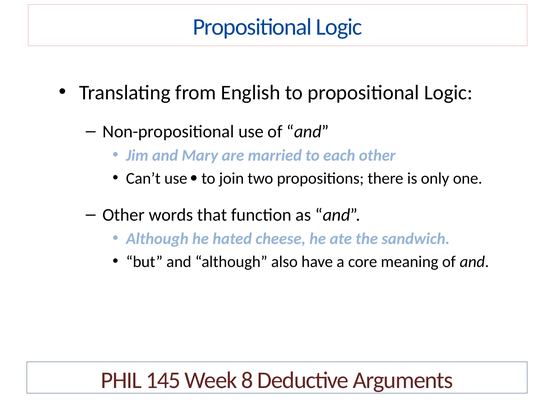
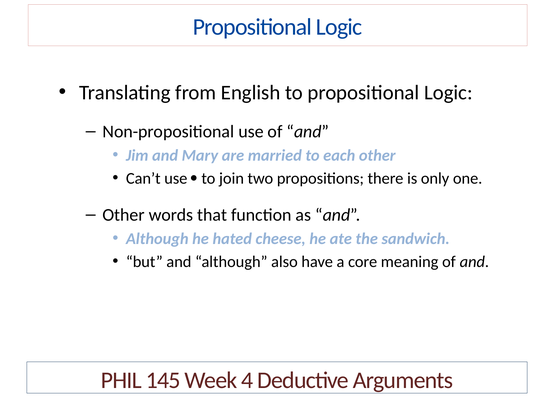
8: 8 -> 4 (247, 380)
